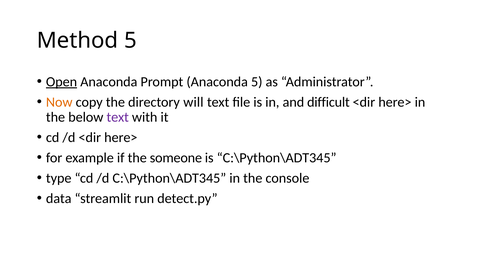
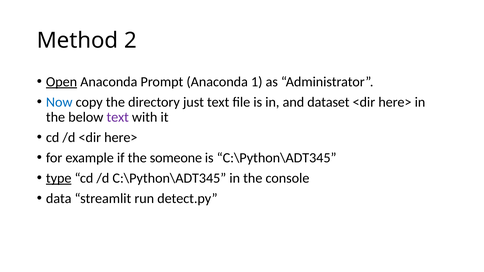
Method 5: 5 -> 2 (130, 41)
Anaconda 5: 5 -> 1 (257, 82)
Now colour: orange -> blue (59, 102)
will: will -> just (194, 102)
difficult: difficult -> dataset (328, 102)
type underline: none -> present (59, 178)
